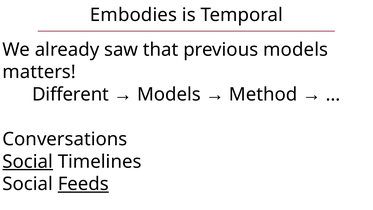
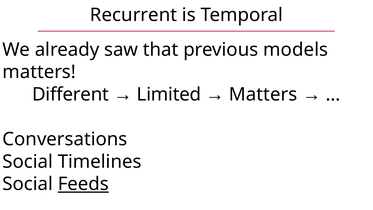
Embodies: Embodies -> Recurrent (134, 15)
Models: Models -> Limited (169, 94)
Method: Method -> Matters (263, 94)
Social underline: present -> none (28, 162)
